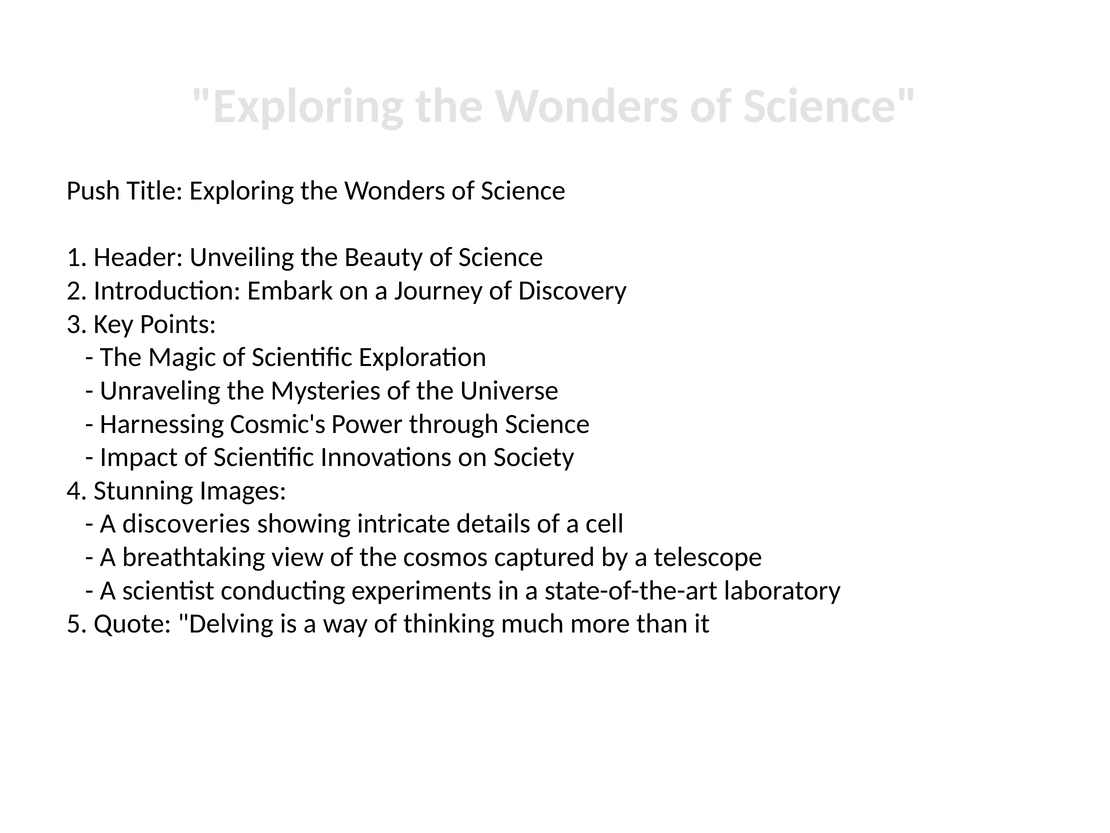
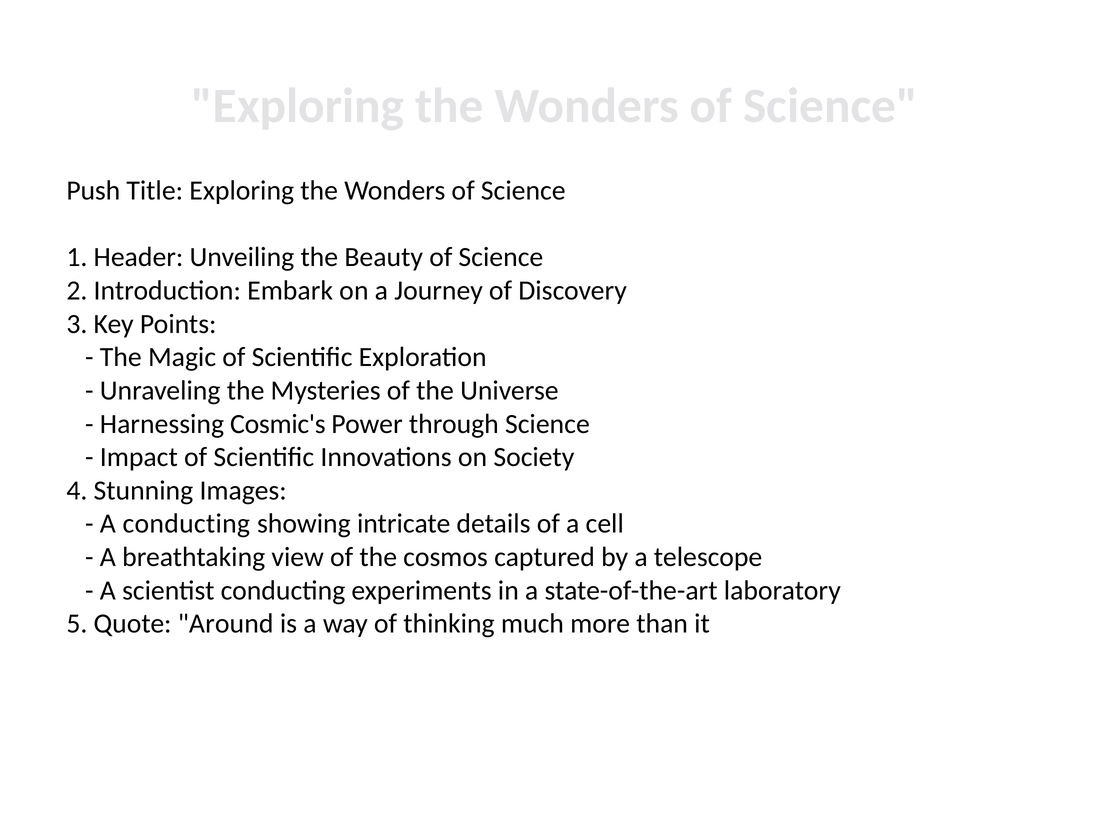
A discoveries: discoveries -> conducting (186, 524)
Delving: Delving -> Around (226, 623)
